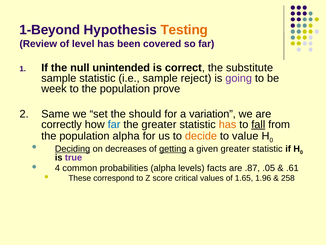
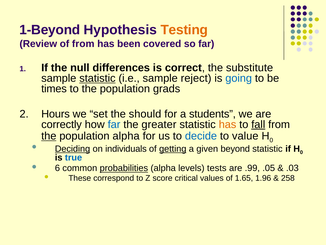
of level: level -> from (83, 44)
unintended: unintended -> differences (121, 68)
statistic underline: none -> present (97, 78)
going colour: purple -> blue (239, 78)
week: week -> times (54, 89)
prove: prove -> grads (167, 89)
Same: Same -> Hours (56, 114)
variation: variation -> students (212, 114)
the underline: none -> present (49, 136)
decide colour: orange -> blue (201, 136)
decreases: decreases -> individuals (126, 148)
given greater: greater -> beyond (235, 148)
true colour: purple -> blue (73, 157)
4: 4 -> 6 (57, 168)
probabilities underline: none -> present (124, 168)
facts: facts -> tests (217, 168)
.87: .87 -> .99 (252, 168)
.61: .61 -> .03 (292, 168)
